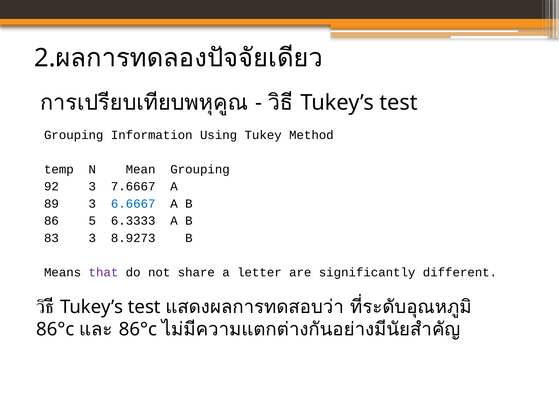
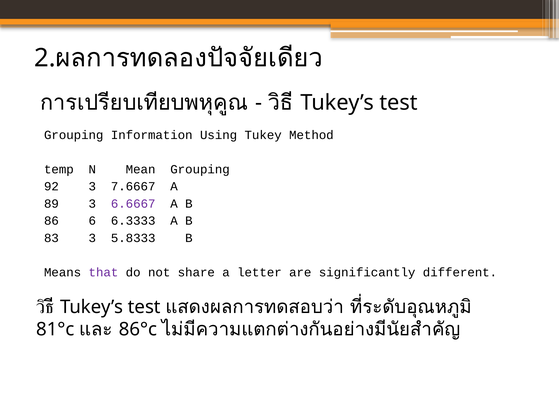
6.6667 colour: blue -> purple (133, 203)
5: 5 -> 6 (92, 220)
8.9273: 8.9273 -> 5.8333 (133, 238)
86°c: 86°c -> 81°c (55, 329)
